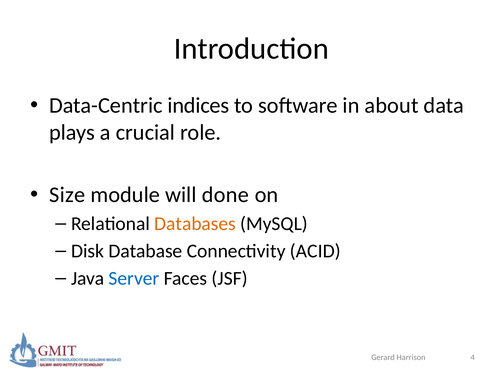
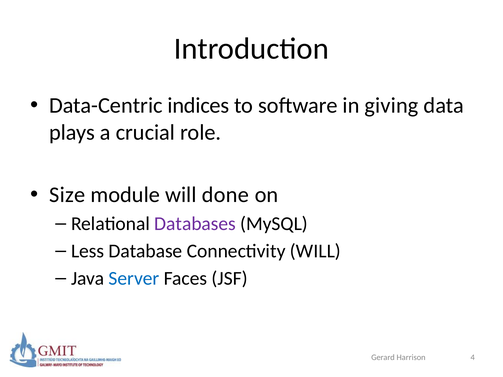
about: about -> giving (392, 106)
Databases colour: orange -> purple (195, 224)
Disk: Disk -> Less (88, 251)
Connectivity ACID: ACID -> WILL (315, 251)
